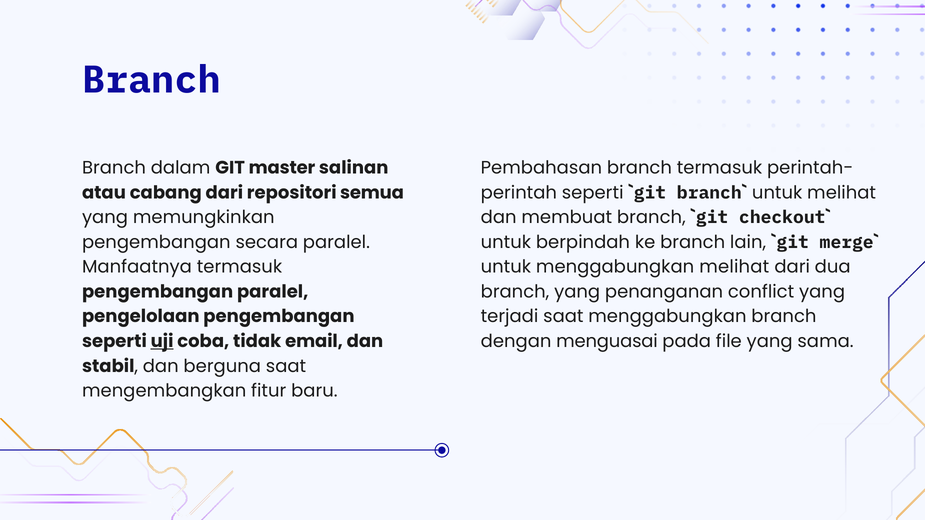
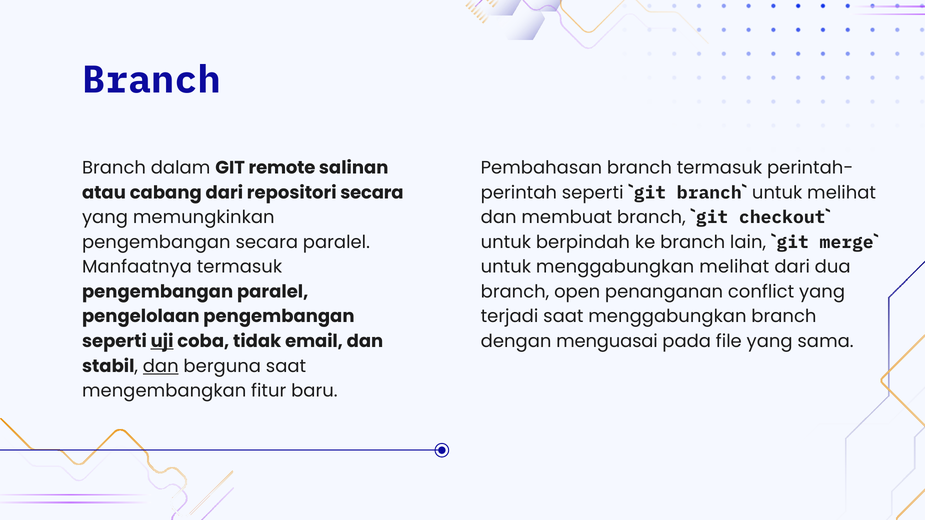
master: master -> remote (282, 168)
repositori semua: semua -> secara (372, 193)
branch yang: yang -> open (577, 292)
dan underline: none -> present (161, 366)
